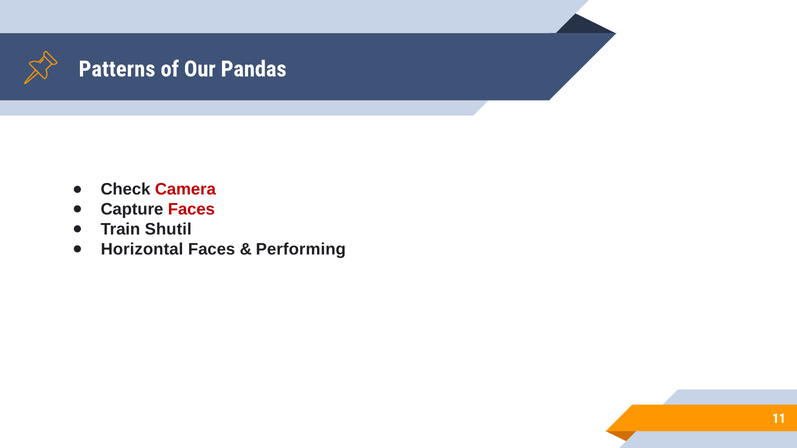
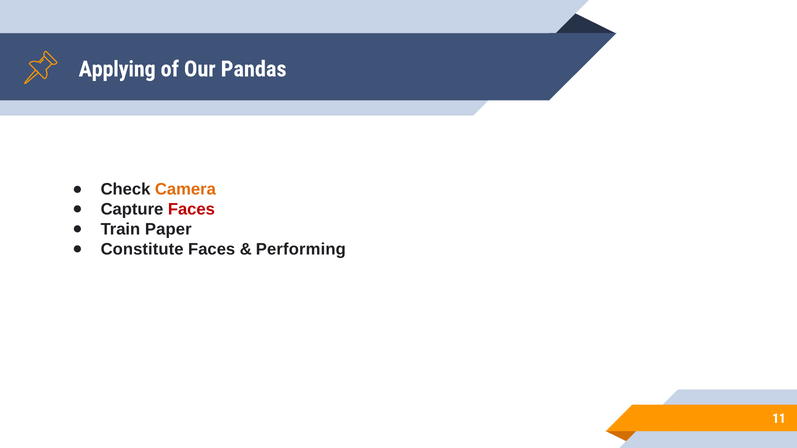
Patterns: Patterns -> Applying (117, 69)
Camera colour: red -> orange (185, 190)
Shutil: Shutil -> Paper (168, 230)
Horizontal: Horizontal -> Constitute (142, 249)
